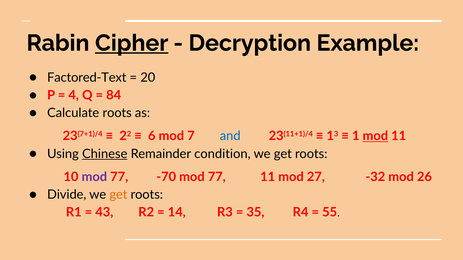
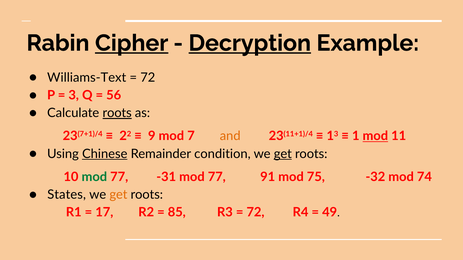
Decryption underline: none -> present (250, 43)
Factored-Text: Factored-Text -> Williams-Text (87, 78)
20: 20 -> 72 (148, 78)
4: 4 -> 3 (74, 95)
84: 84 -> 56 (114, 95)
roots underline: none -> present (117, 113)
6: 6 -> 9 (152, 136)
and colour: blue -> orange (230, 136)
get underline: none -> present (283, 154)
mod colour: purple -> green (94, 177)
-70: -70 -> -31 (166, 177)
77 11: 11 -> 91 (268, 177)
27: 27 -> 75 (316, 177)
26: 26 -> 74 (424, 177)
Divide: Divide -> States (67, 195)
43: 43 -> 17 (104, 213)
14: 14 -> 85 (177, 213)
35: 35 -> 72 (256, 213)
55: 55 -> 49 (330, 213)
